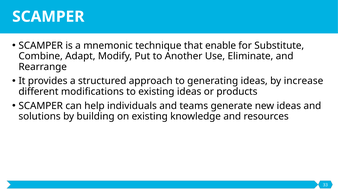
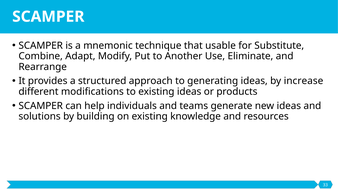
enable: enable -> usable (221, 46)
